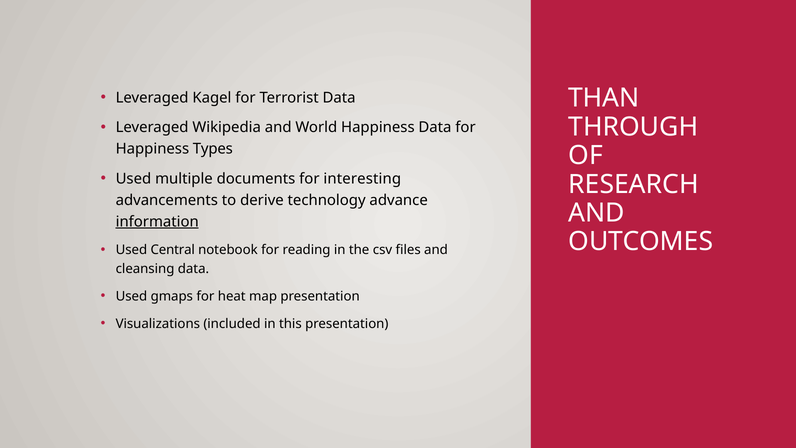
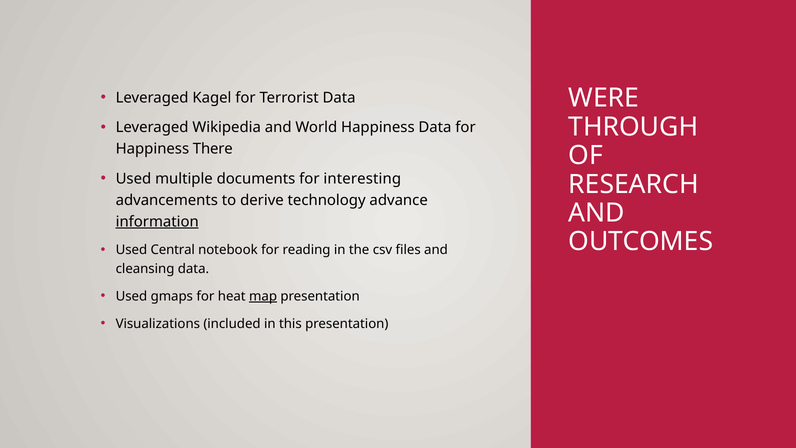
THAN: THAN -> WERE (604, 98)
Types: Types -> There (213, 149)
map underline: none -> present (263, 296)
